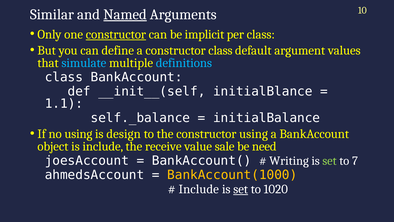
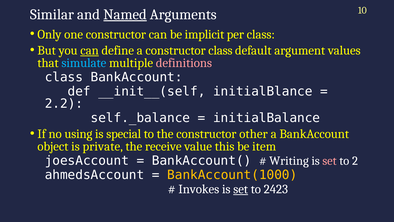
constructor underline: present -> none (116, 34)
can underline: none -> present (90, 50)
definitions colour: light blue -> pink (184, 63)
1.1: 1.1 -> 2.2 (64, 104)
design: design -> special (124, 134)
constructor using: using -> other (253, 134)
is include: include -> private (103, 146)
sale: sale -> this (225, 146)
need: need -> item (264, 146)
set colour: light green -> pink (330, 161)
7: 7 -> 2 (355, 161)
Include: Include -> Invokes (199, 189)
1020: 1020 -> 2423 (276, 189)
